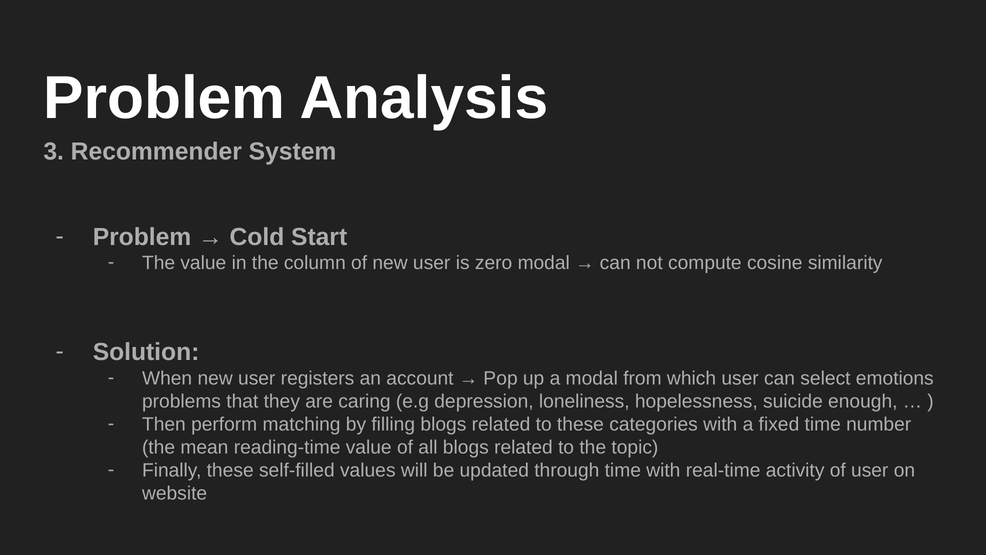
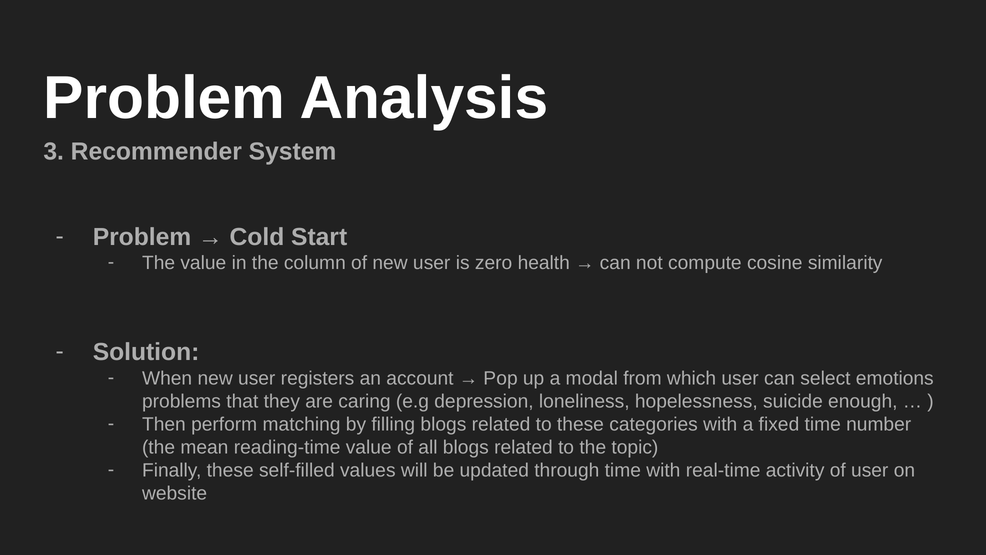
zero modal: modal -> health (544, 263)
